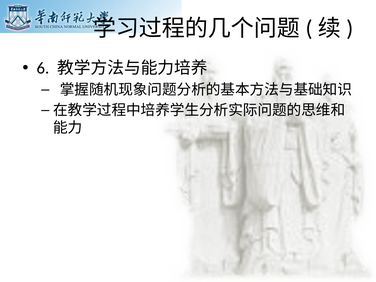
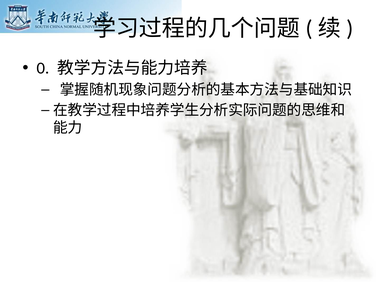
6: 6 -> 0 (43, 68)
